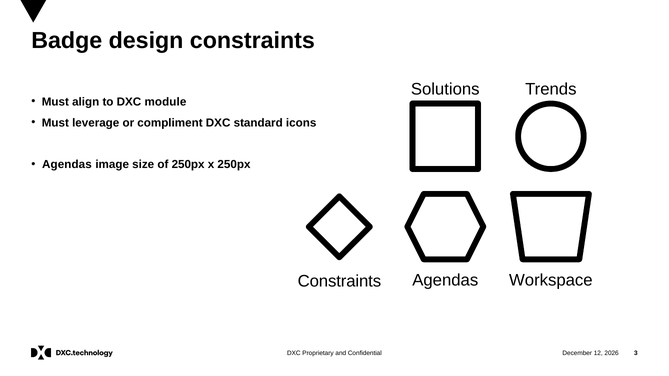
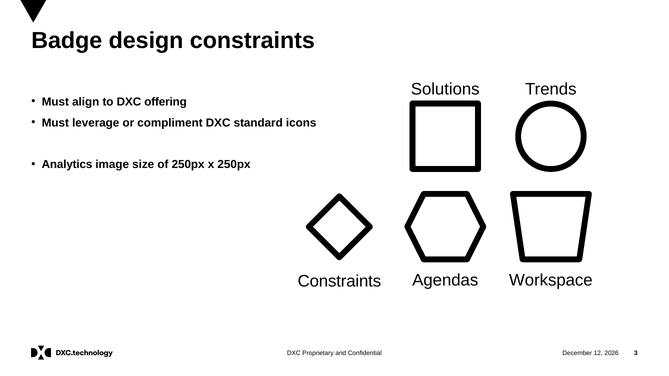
module: module -> offering (166, 102)
Agendas: Agendas -> Analytics (67, 165)
